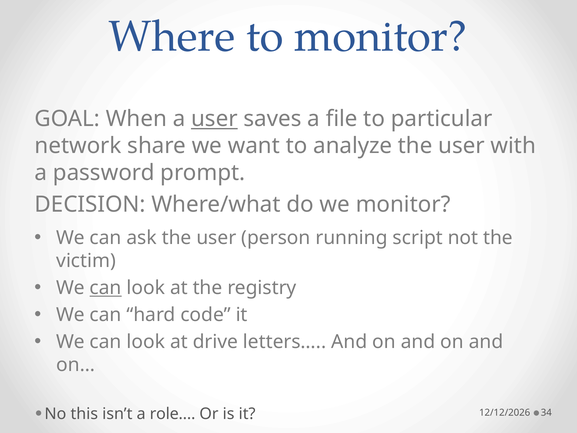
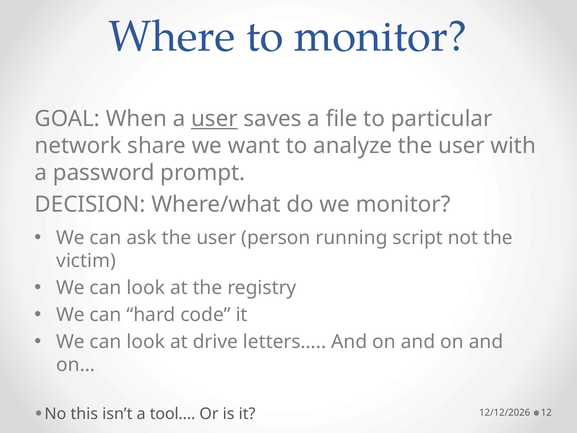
can underline: present -> none (106, 288)
role…: role… -> tool… (173, 414)
34: 34 -> 12 (546, 412)
